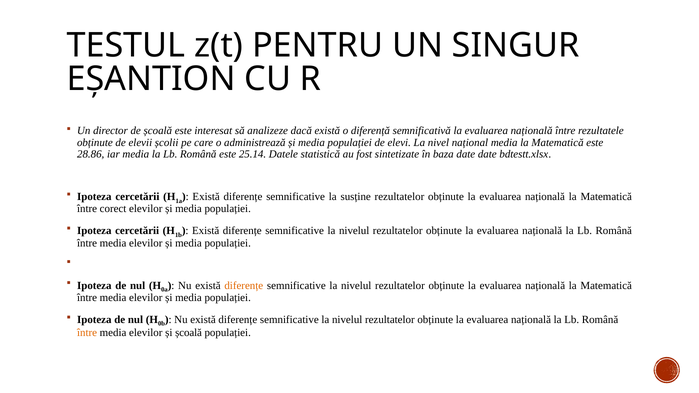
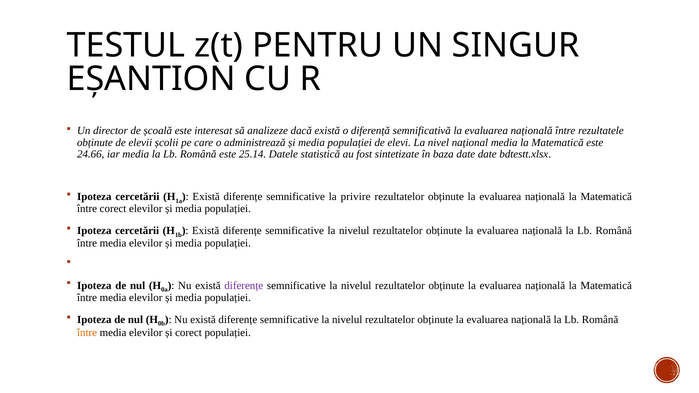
28.86: 28.86 -> 24.66 (91, 154)
susține: susține -> privire (356, 197)
diferențe colour: orange -> purple (244, 286)
și școală: școală -> corect (188, 333)
